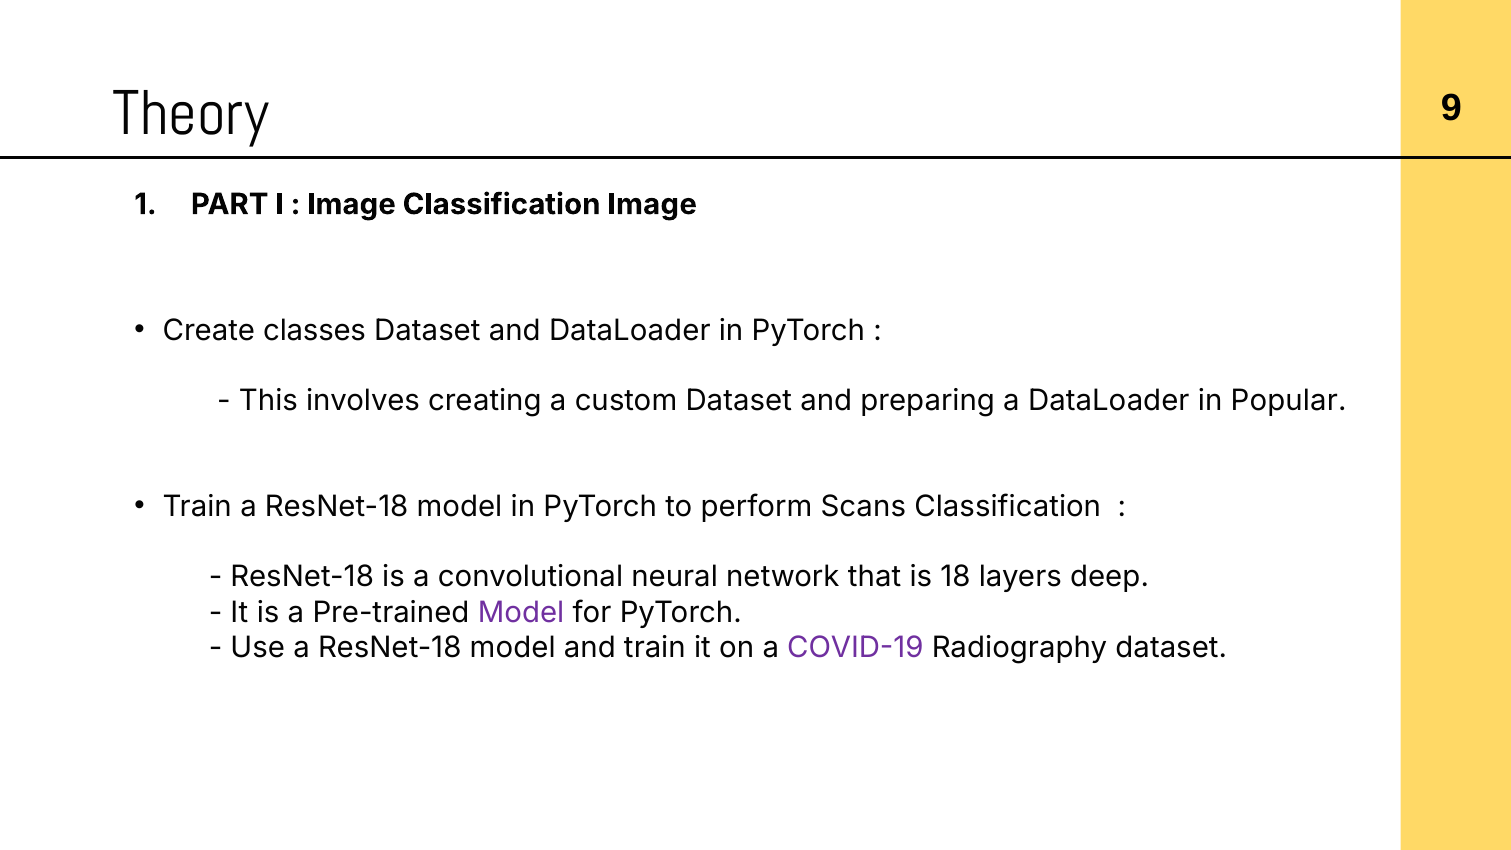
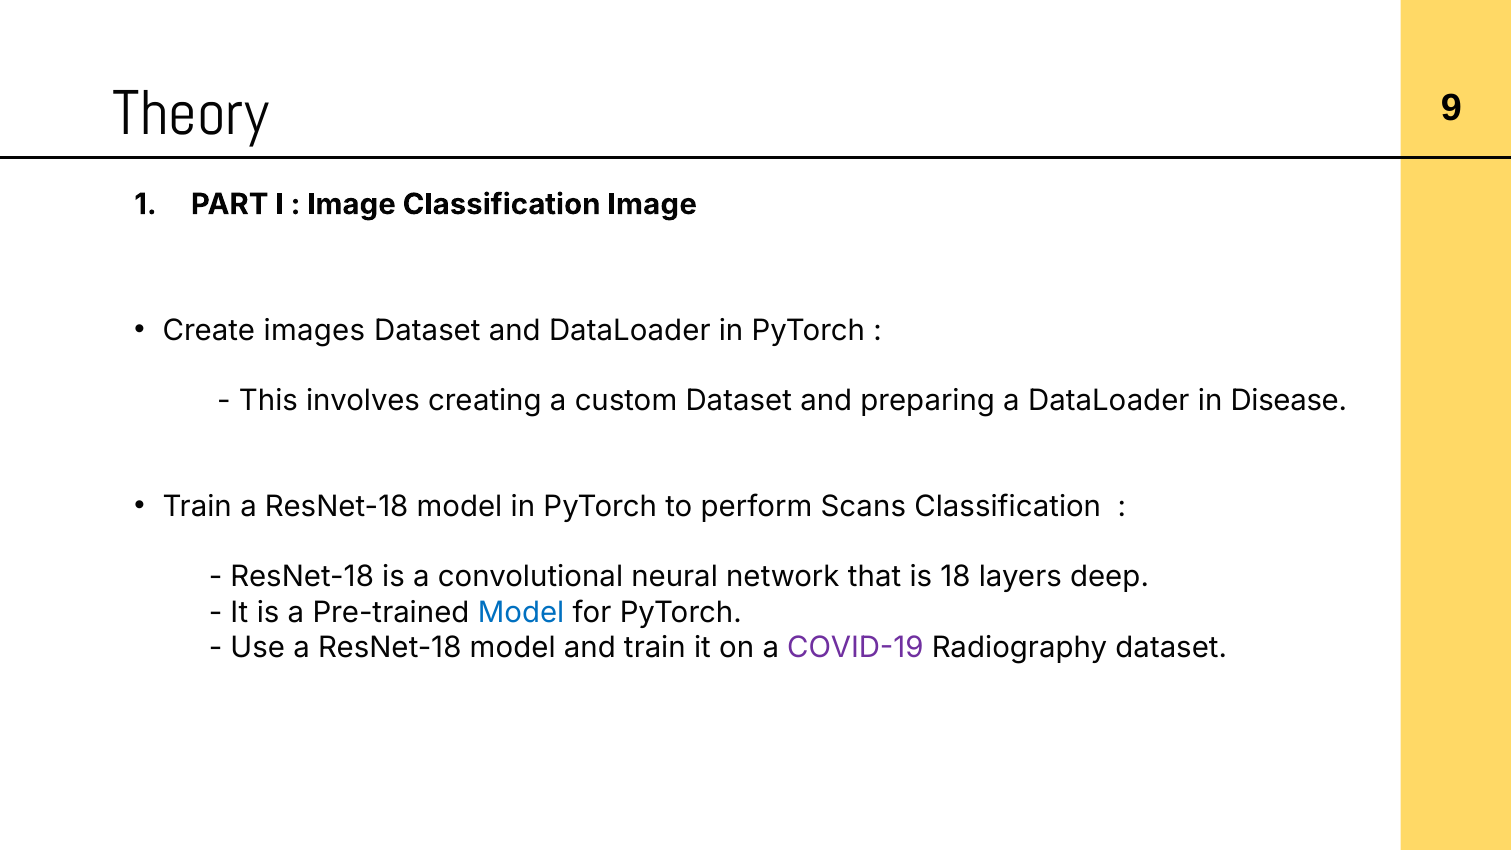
classes: classes -> images (314, 330)
Popular: Popular -> Disease (1289, 401)
Model colour: purple -> blue (521, 613)
